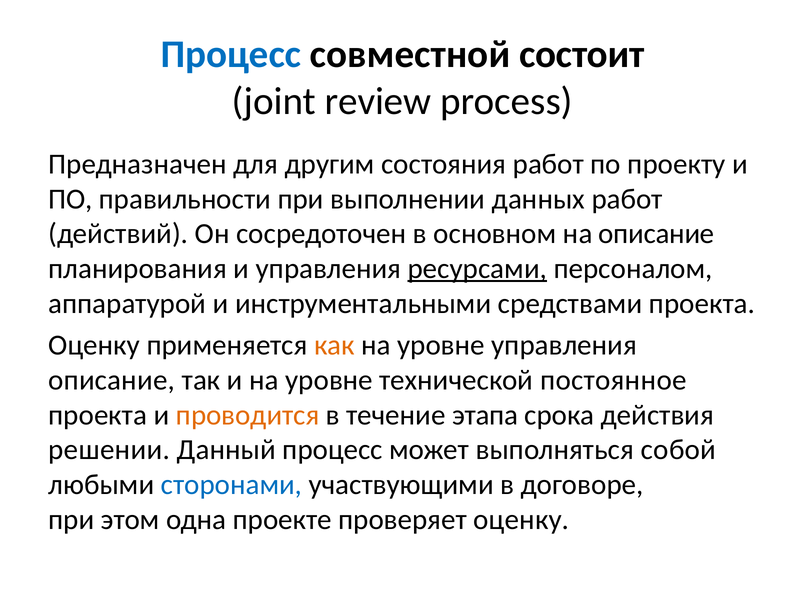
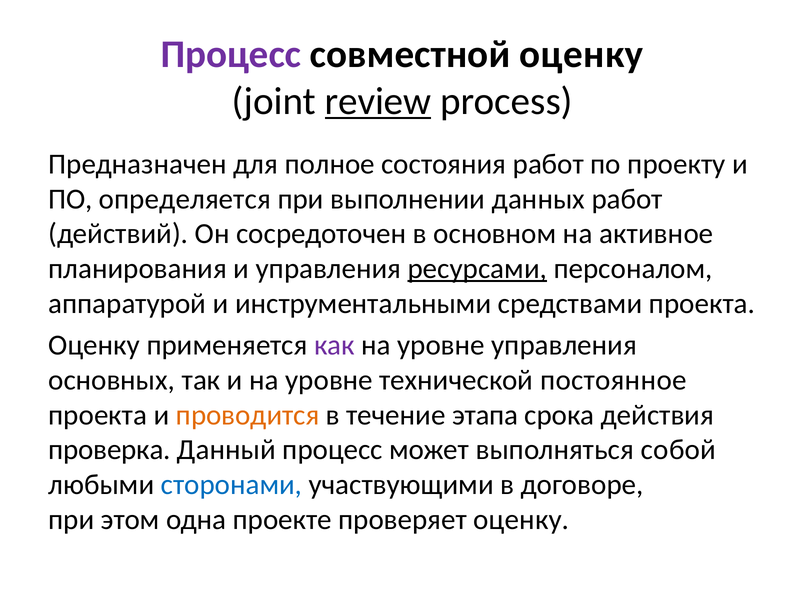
Процесс colour: blue -> purple (231, 54)
совместной состоит: состоит -> оценку (581, 54)
review underline: none -> present (378, 101)
другим: другим -> полное (330, 164)
правильности: правильности -> определяется (185, 199)
на описание: описание -> активное (656, 234)
как colour: orange -> purple (334, 346)
описание: описание -> основных (112, 381)
решении: решении -> проверка (109, 450)
